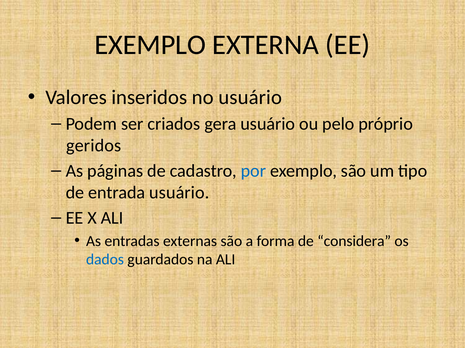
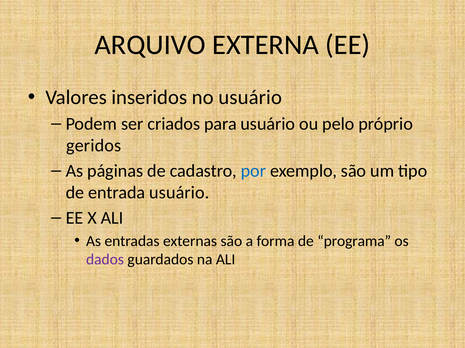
EXEMPLO: EXEMPLO -> ARQUIVO (150, 45)
gera: gera -> para (220, 124)
considera: considera -> programa (354, 241)
dados colour: blue -> purple (105, 260)
